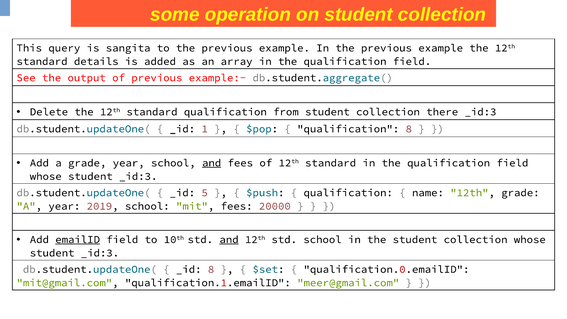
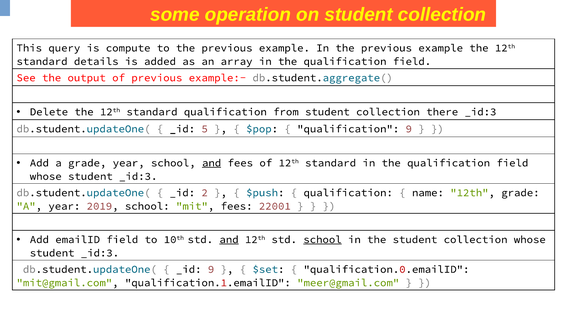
sangita: sangita -> compute (128, 48)
1: 1 -> 5 (205, 129)
qualification 8: 8 -> 9 (409, 129)
5: 5 -> 2 (205, 193)
20000: 20000 -> 22001 (275, 206)
emailID underline: present -> none (78, 239)
school underline: none -> present (323, 239)
8: 8 -> 9 (211, 269)
